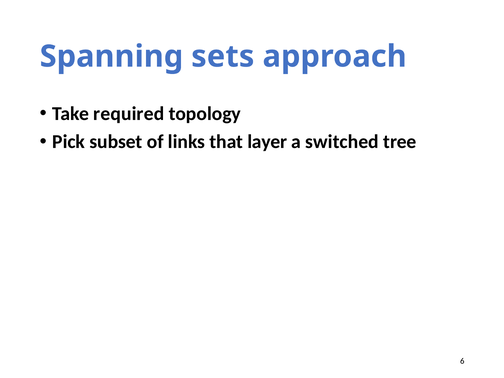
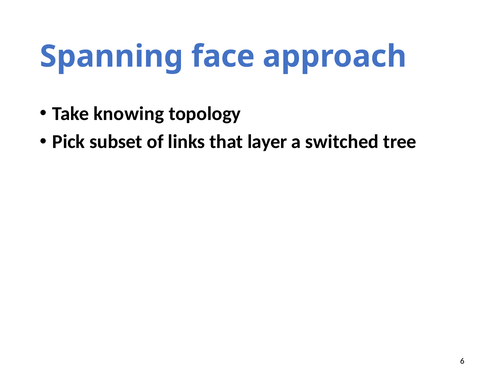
sets: sets -> face (223, 56)
required: required -> knowing (129, 114)
